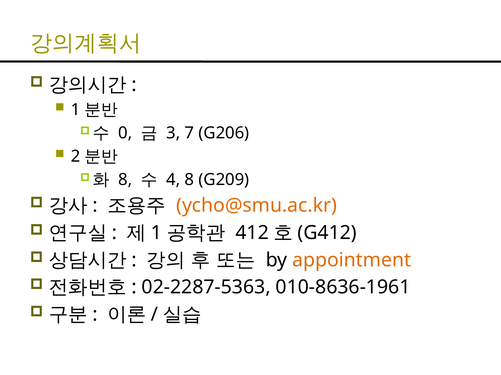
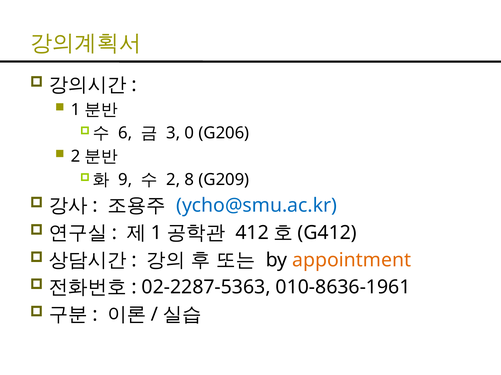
0: 0 -> 6 (125, 133)
7: 7 -> 0 (189, 133)
8: 8 -> 9 (125, 180)
4: 4 -> 2 (173, 180)
ycho@smu.ac.kr colour: orange -> blue (257, 206)
